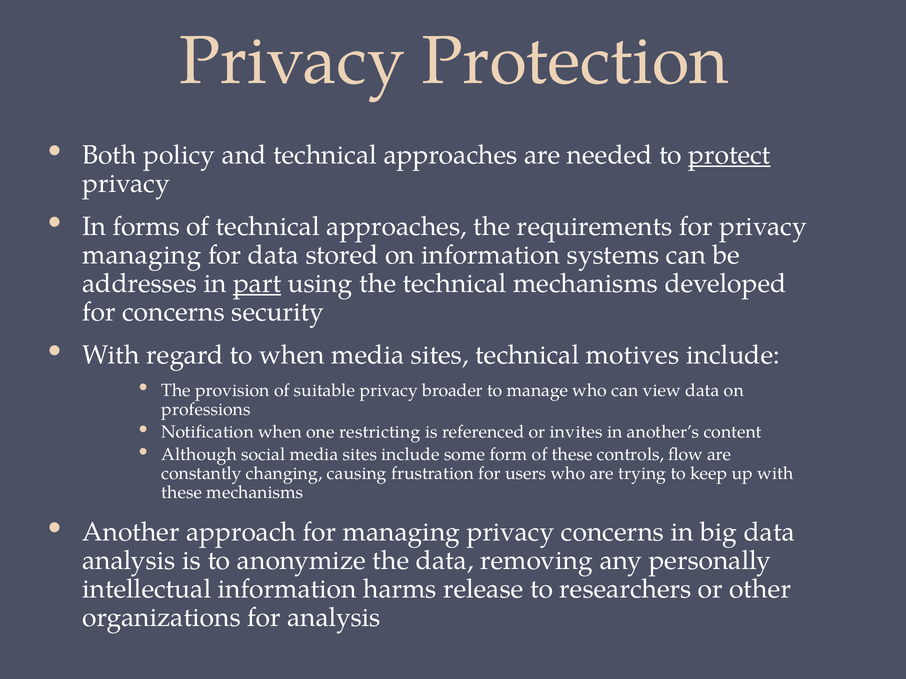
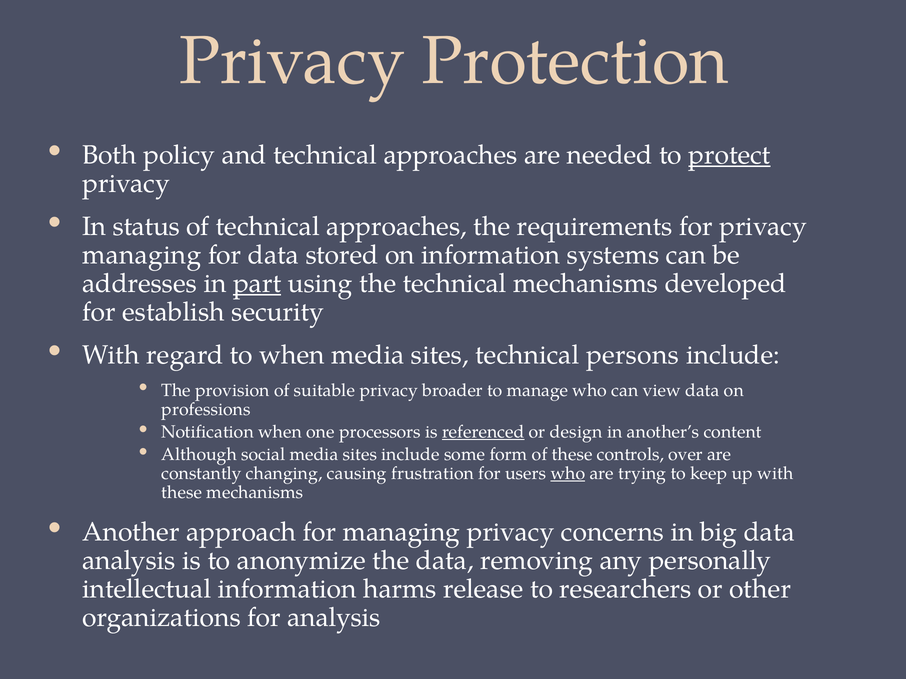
forms: forms -> status (146, 227)
for concerns: concerns -> establish (173, 312)
motives: motives -> persons (633, 355)
restricting: restricting -> processors (380, 432)
referenced underline: none -> present (483, 432)
invites: invites -> design (576, 432)
flow: flow -> over (686, 455)
who underline: none -> present (568, 474)
